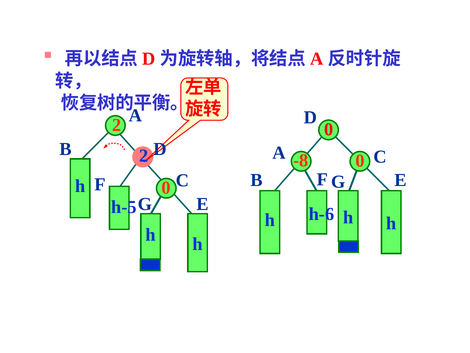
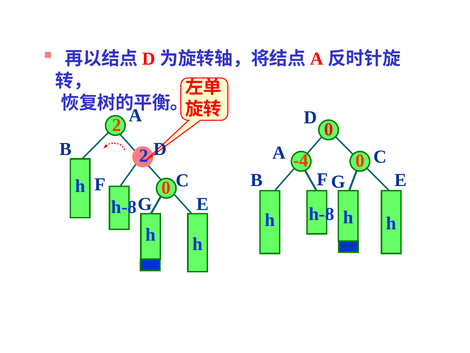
-8: -8 -> -4 (301, 160)
h-5: h-5 -> h-8 (124, 207)
h-6: h-6 -> h-8 (321, 214)
